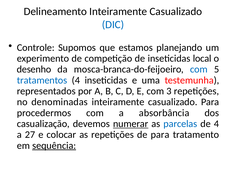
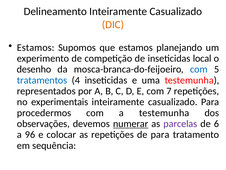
DIC colour: blue -> orange (113, 25)
Controle: Controle -> Estamos (36, 47)
3: 3 -> 7 (169, 91)
denominadas: denominadas -> experimentais (60, 102)
a absorbância: absorbância -> testemunha (164, 113)
casualização: casualização -> observações (43, 123)
parcelas colour: blue -> purple (180, 123)
de 4: 4 -> 6 (216, 123)
27: 27 -> 96 (30, 134)
sequência underline: present -> none (54, 145)
